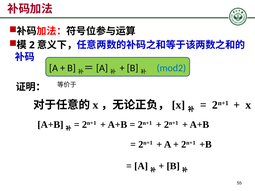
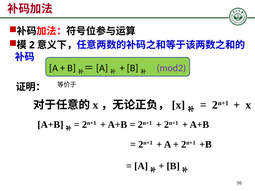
mod2 colour: blue -> purple (171, 68)
